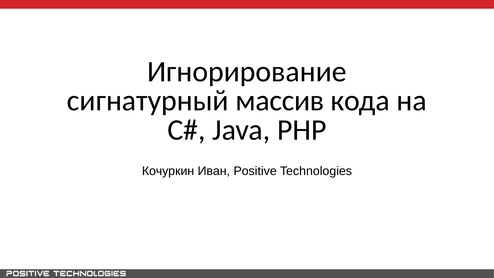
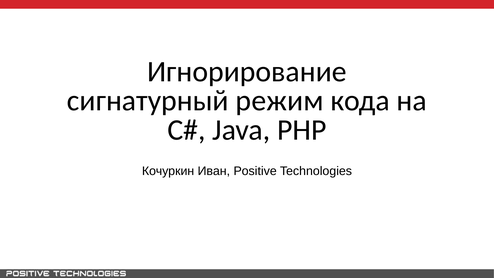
массив: массив -> режим (280, 101)
